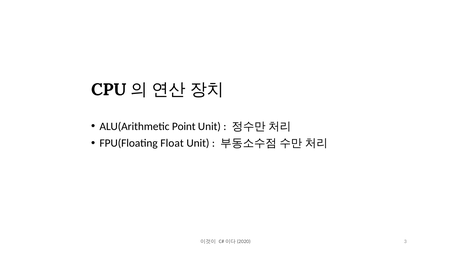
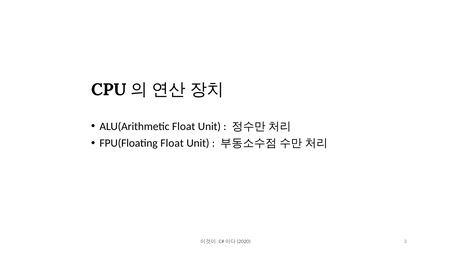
ALU(Arithmetic Point: Point -> Float (184, 127)
